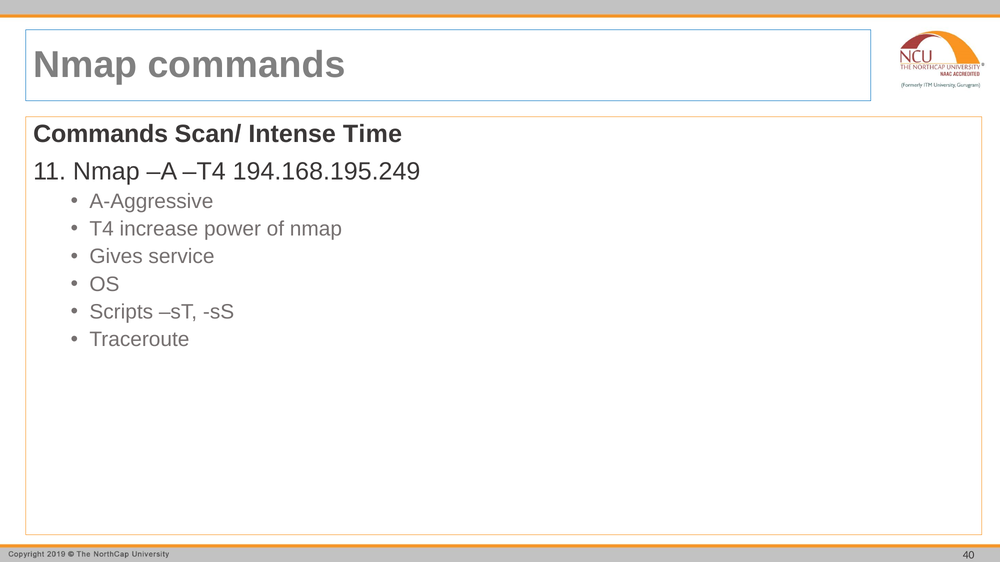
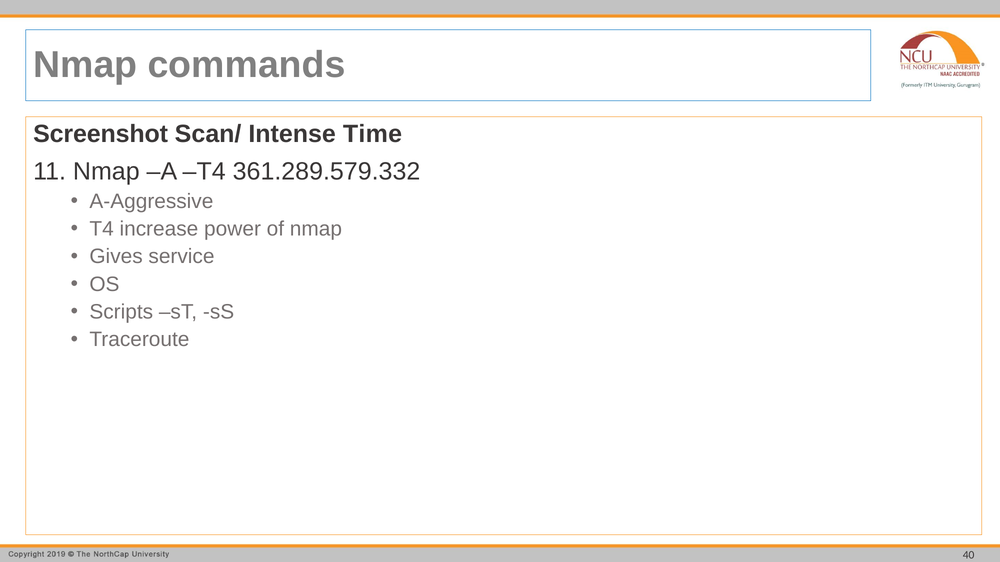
Commands: Commands -> Screenshot (101, 134)
194.168.195.249: 194.168.195.249 -> 361.289.579.332 (327, 171)
